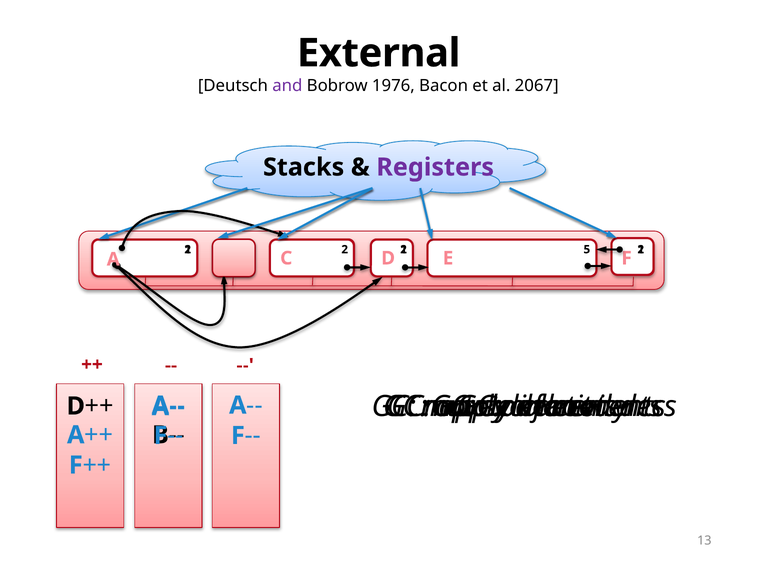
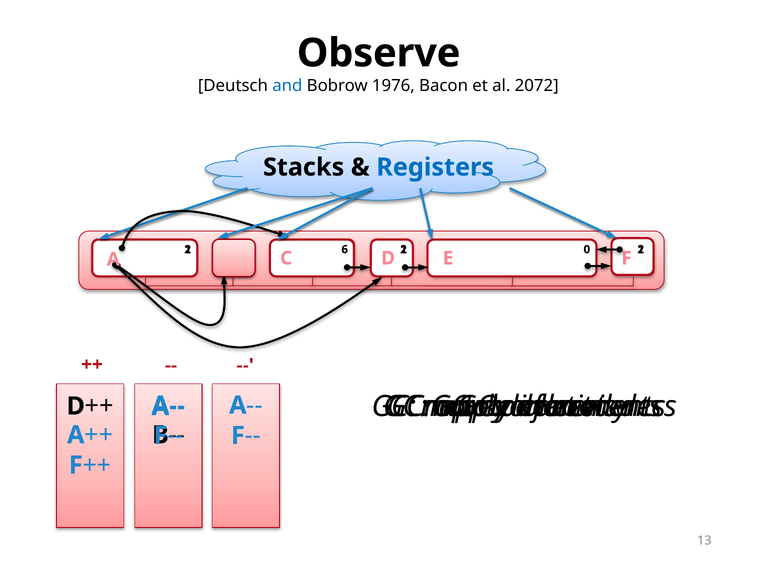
External: External -> Observe (379, 53)
and colour: purple -> blue (287, 86)
2067: 2067 -> 2072 (537, 86)
Registers colour: purple -> blue (435, 167)
2: 2 -> 6 (345, 250)
5: 5 -> 0 (587, 250)
